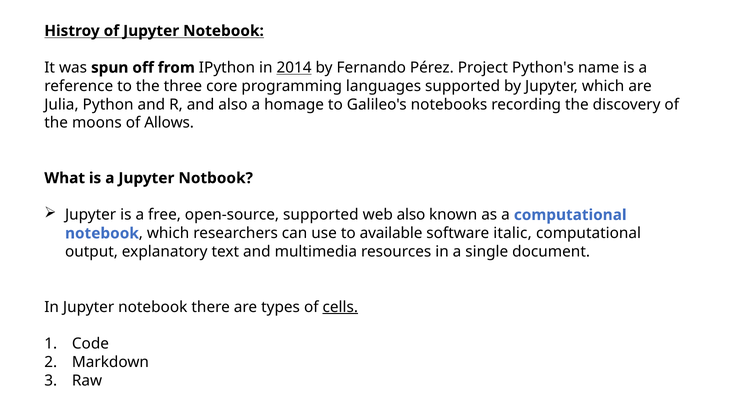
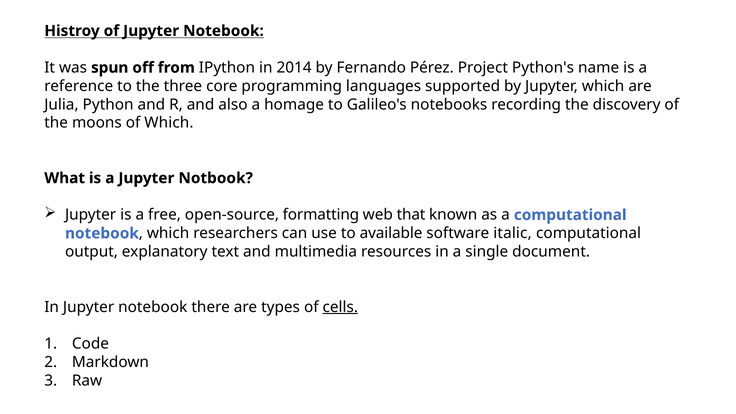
2014 underline: present -> none (294, 68)
of Allows: Allows -> Which (169, 123)
open-source supported: supported -> formatting (321, 215)
web also: also -> that (411, 215)
